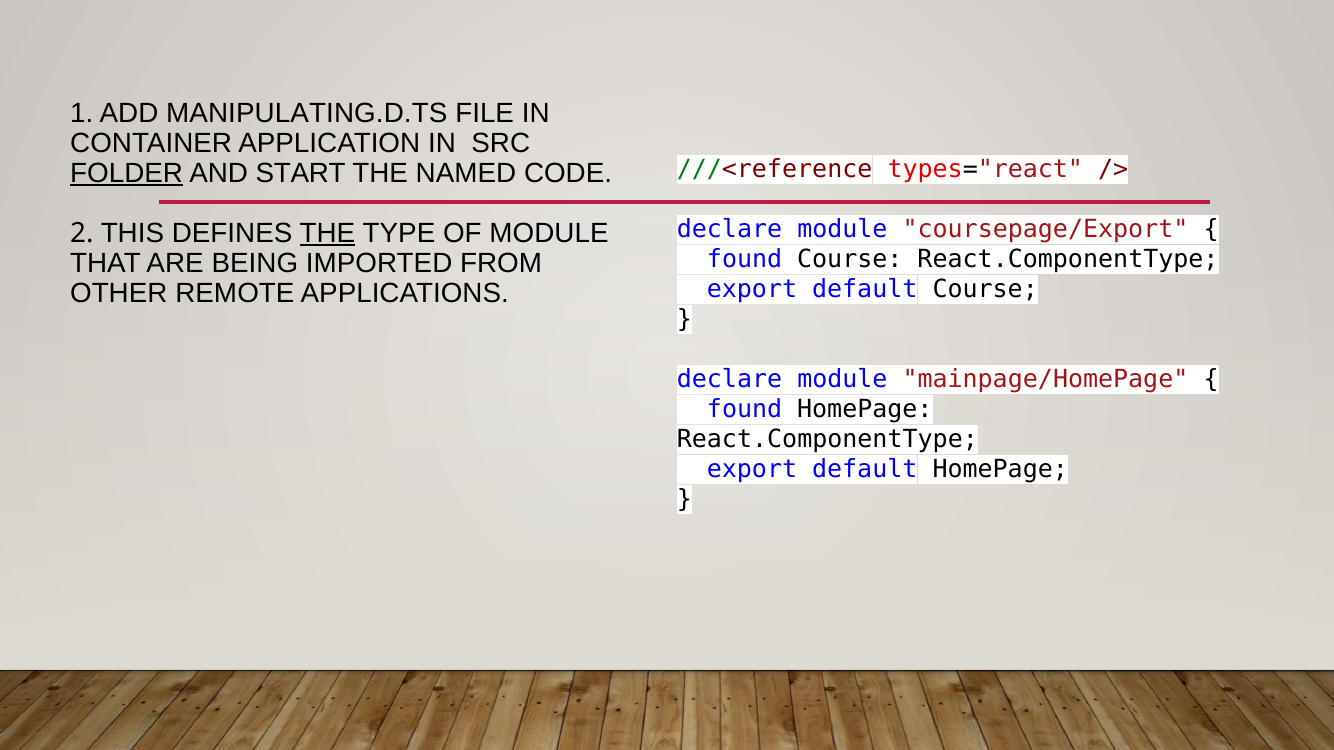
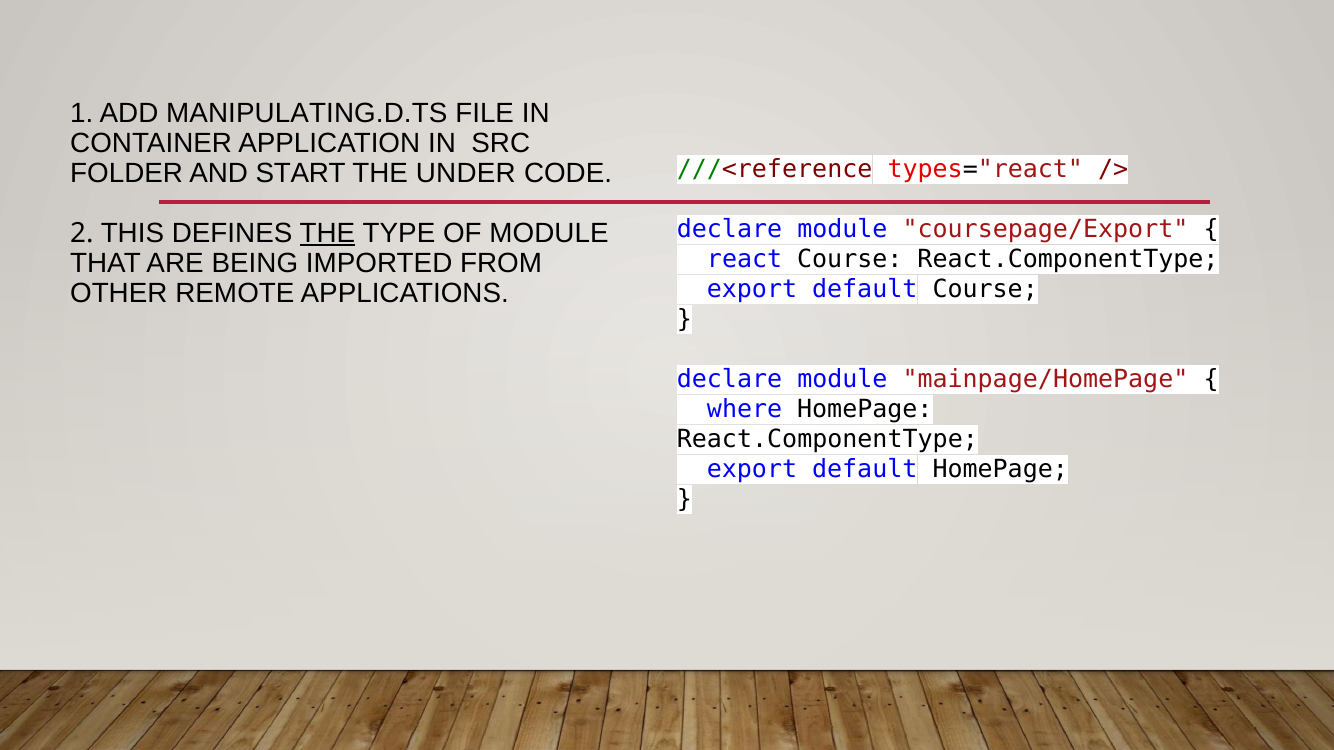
FOLDER underline: present -> none (127, 173)
NAMED: NAMED -> UNDER (466, 173)
found: found -> react (745, 260)
found: found -> where (745, 410)
